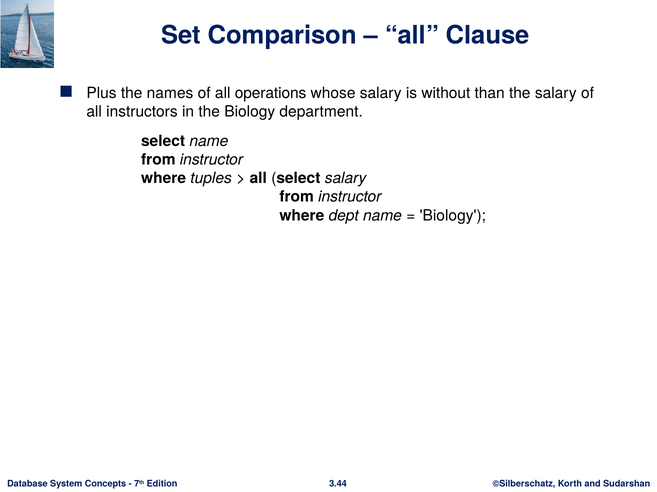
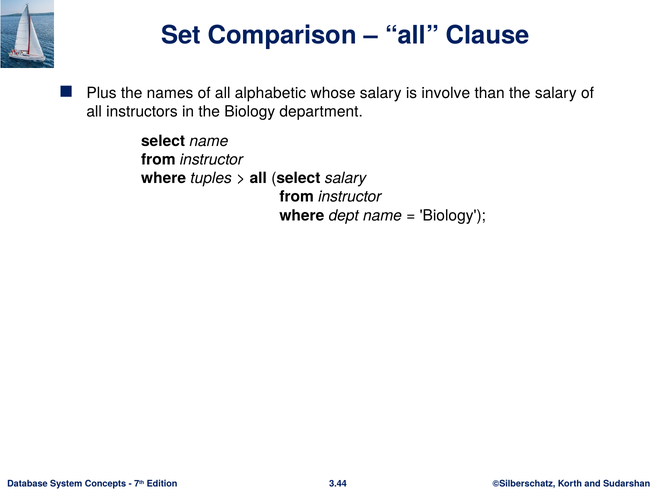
operations: operations -> alphabetic (270, 93)
without: without -> involve (446, 93)
